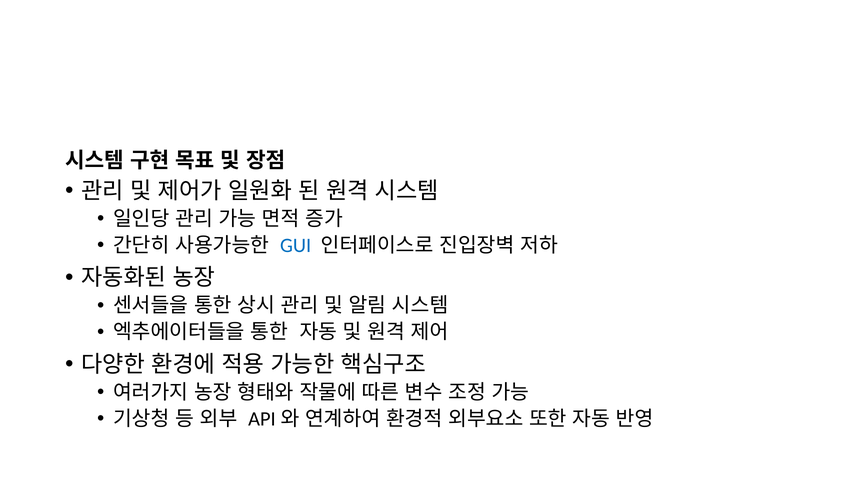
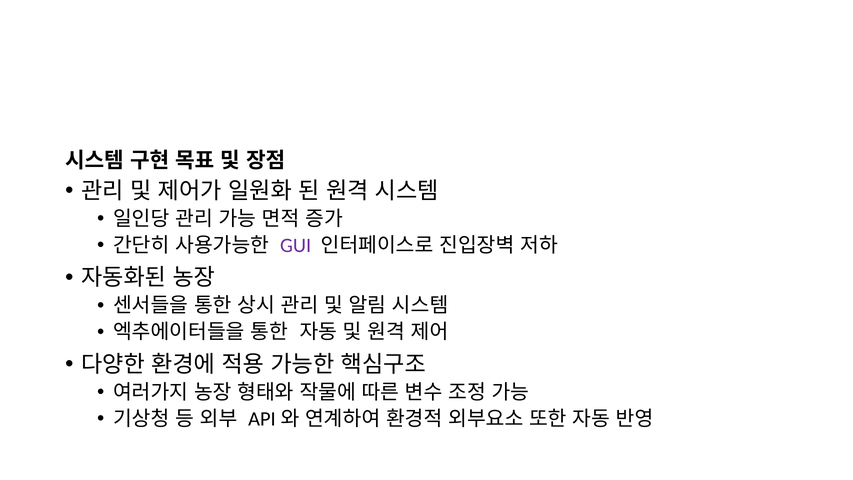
GUI colour: blue -> purple (296, 245)
